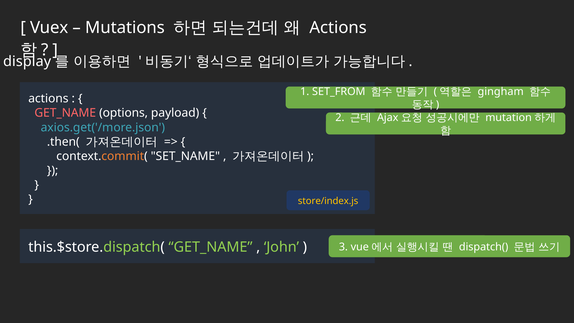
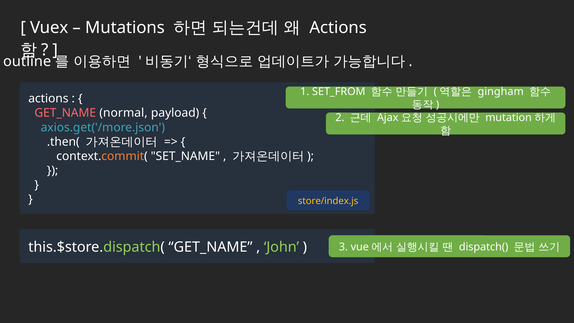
display: display -> outline (27, 61)
options: options -> normal (123, 113)
GET_NAME colour: light green -> white (211, 247)
